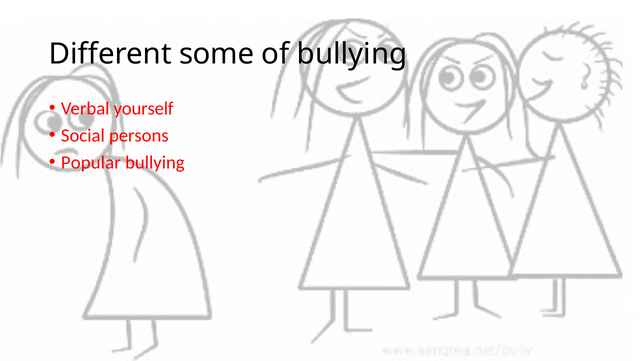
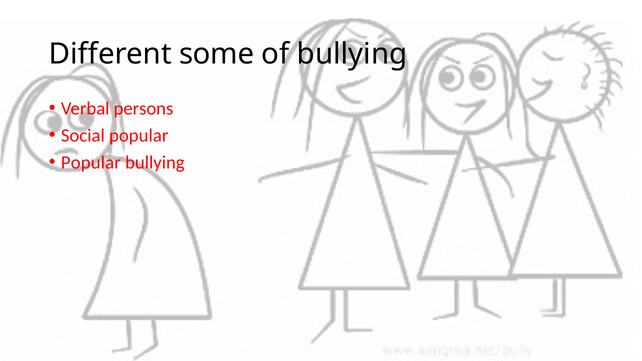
yourself: yourself -> persons (144, 109)
Social persons: persons -> popular (139, 135)
